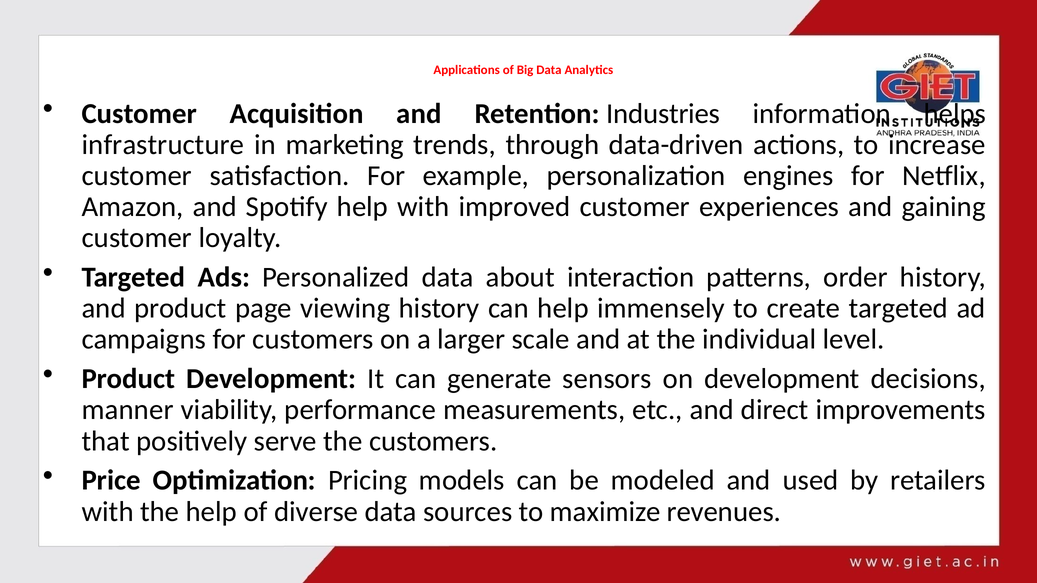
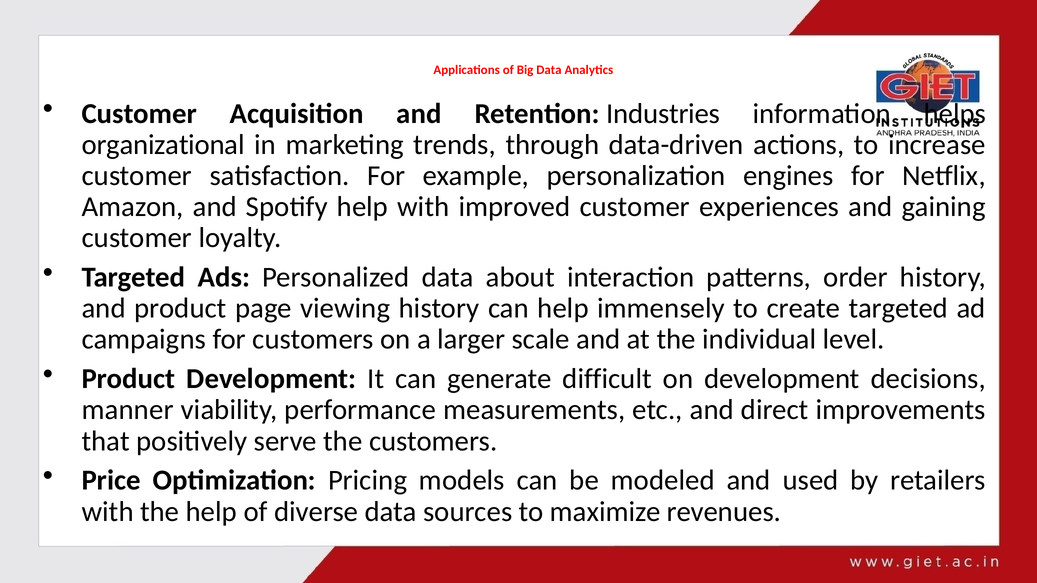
infrastructure: infrastructure -> organizational (163, 145)
sensors: sensors -> difficult (607, 379)
